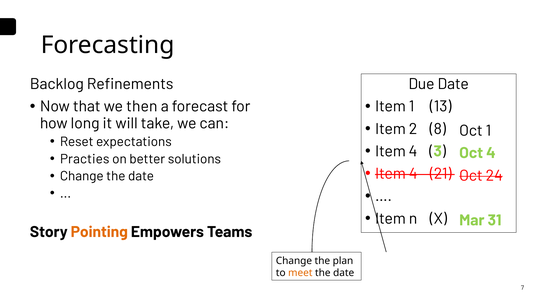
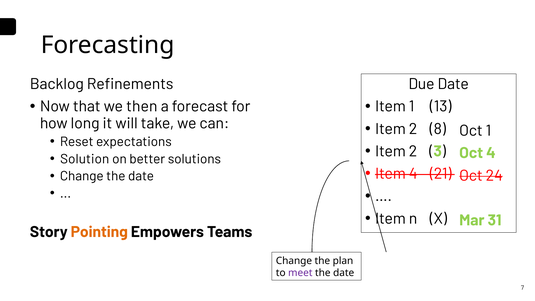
4: 4 -> 2 (413, 151)
Practies: Practies -> Solution (85, 159)
meet colour: orange -> purple (300, 273)
